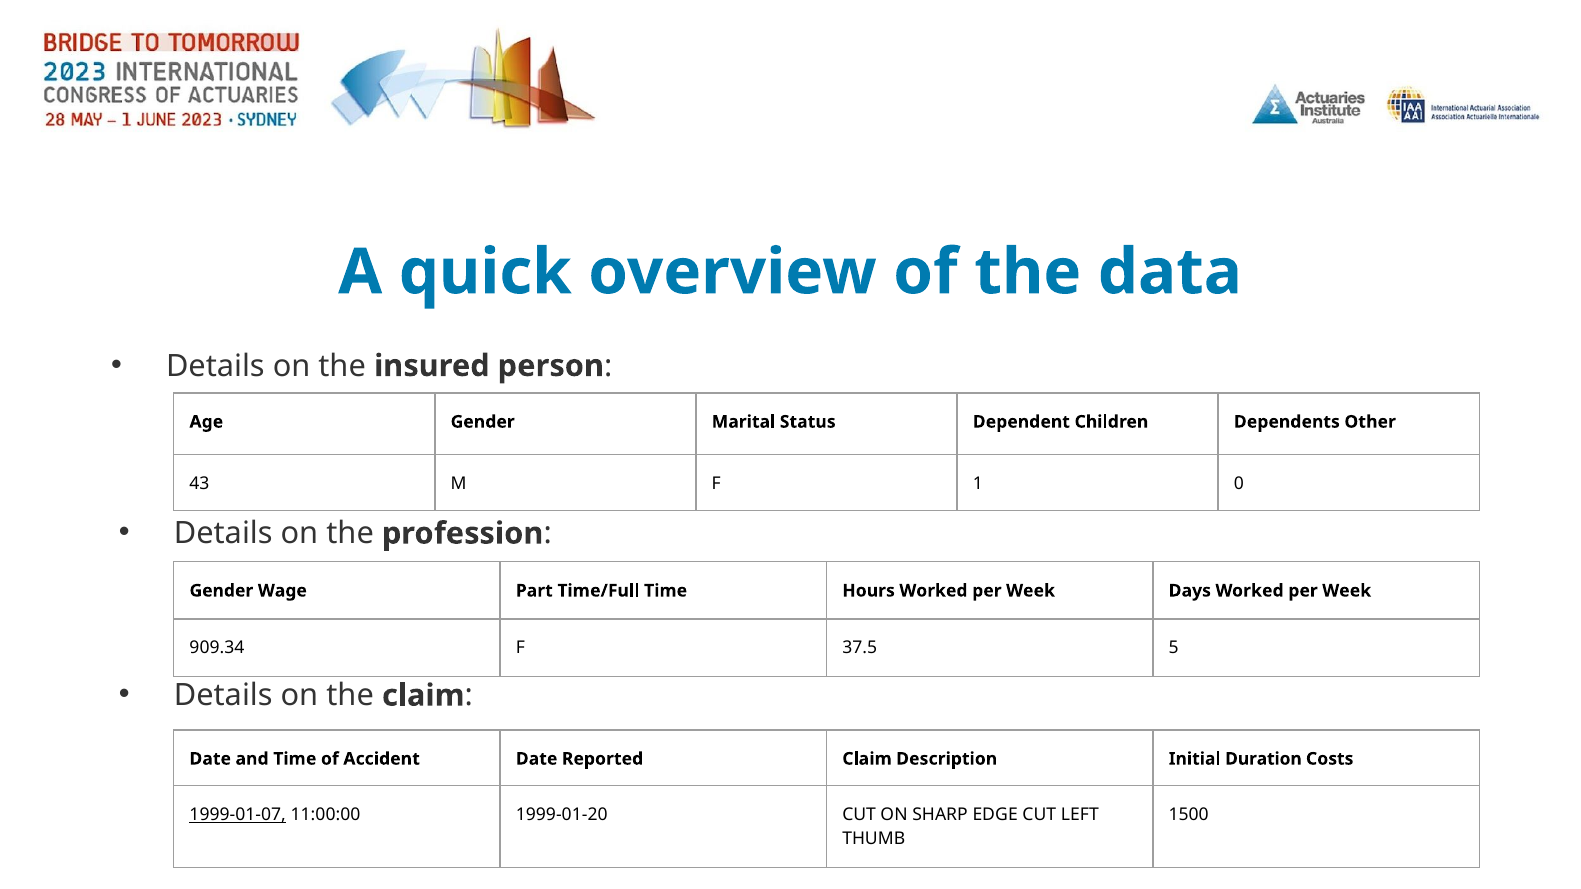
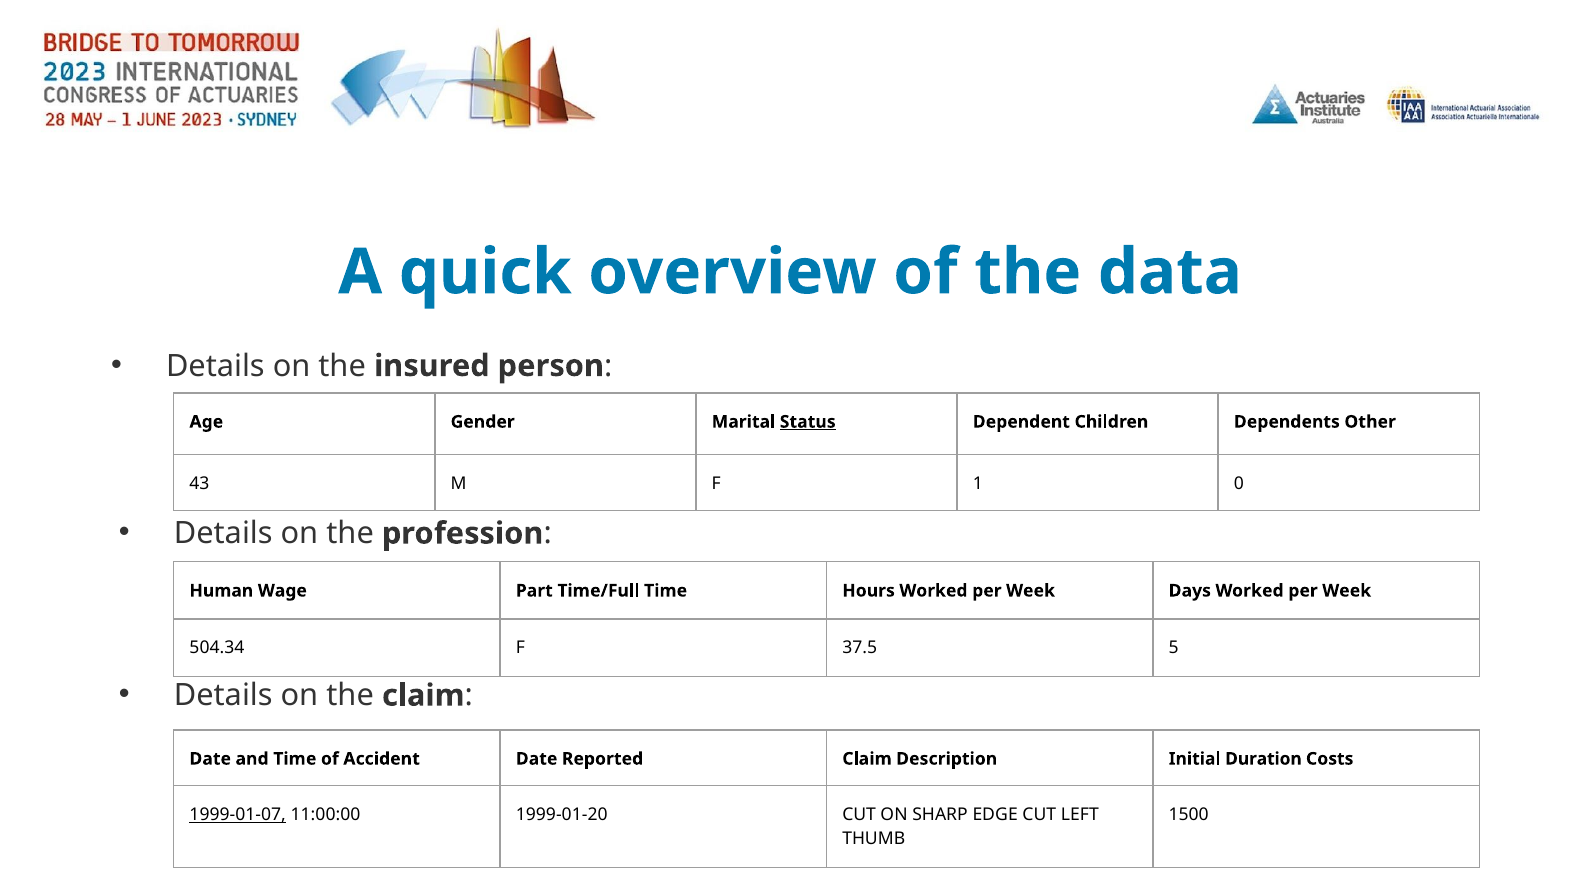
Status underline: none -> present (808, 422)
Gender: Gender -> Human (221, 591)
909.34: 909.34 -> 504.34 (217, 648)
